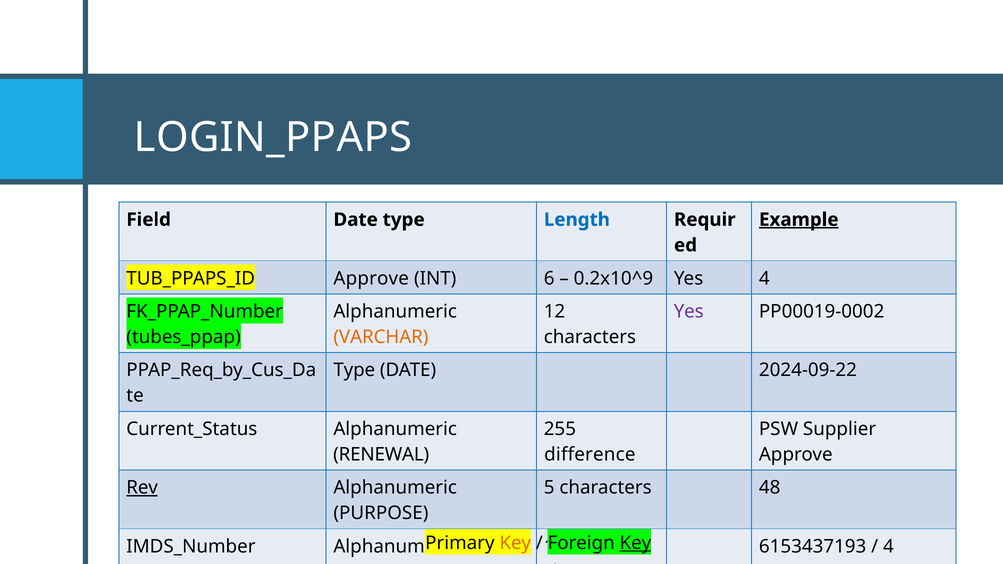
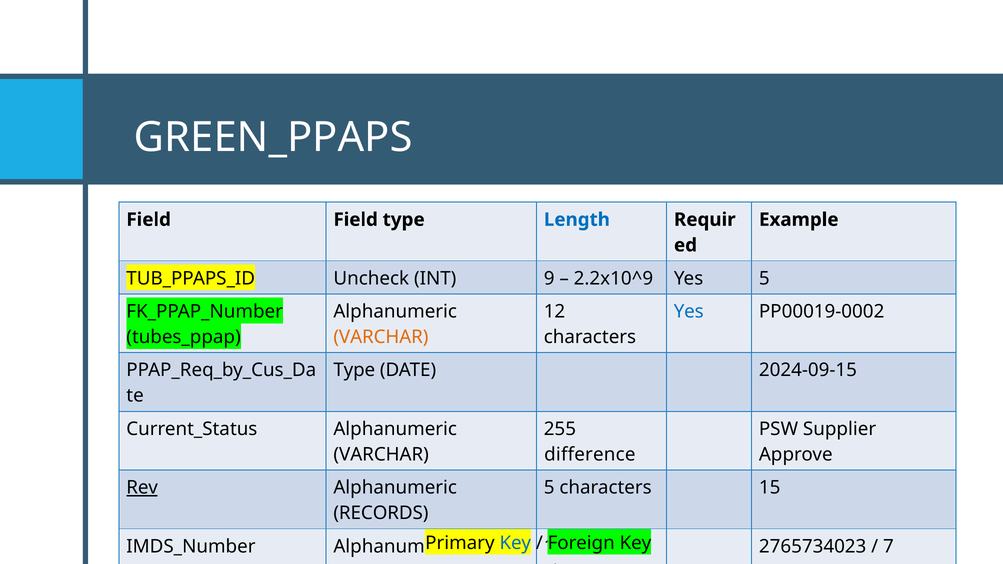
LOGIN_PPAPS: LOGIN_PPAPS -> GREEN_PPAPS (273, 138)
Field Date: Date -> Field (356, 220)
Example underline: present -> none (799, 220)
Approve: Approve -> Uncheck (371, 278)
6: 6 -> 9 (549, 278)
0.2x10^9: 0.2x10^9 -> 2.2x10^9 (613, 278)
Yes 4: 4 -> 5 (764, 278)
Yes colour: purple -> blue (689, 312)
2024-09-22: 2024-09-22 -> 2024-09-15 (808, 370)
RENEWAL: RENEWAL -> VARCHAR (381, 455)
characters 48: 48 -> 15 (770, 488)
PURPOSE: PURPOSE -> RECORDS (381, 513)
Key colour: orange -> blue (515, 543)
Key underline: present -> none (635, 543)
6153437193: 6153437193 -> 2765734023 (813, 547)
4: 4 -> 7 (888, 547)
